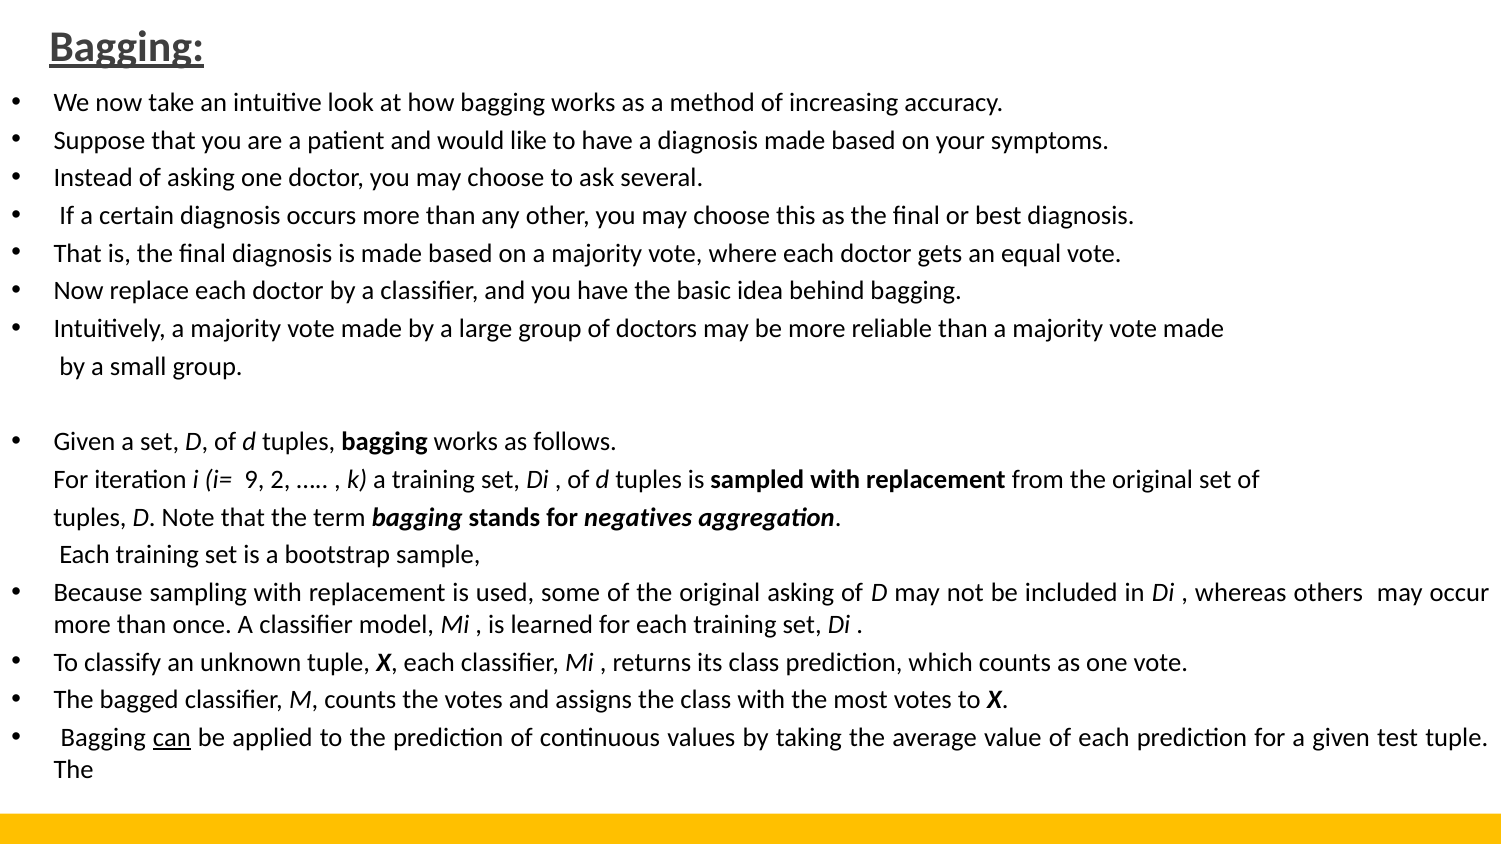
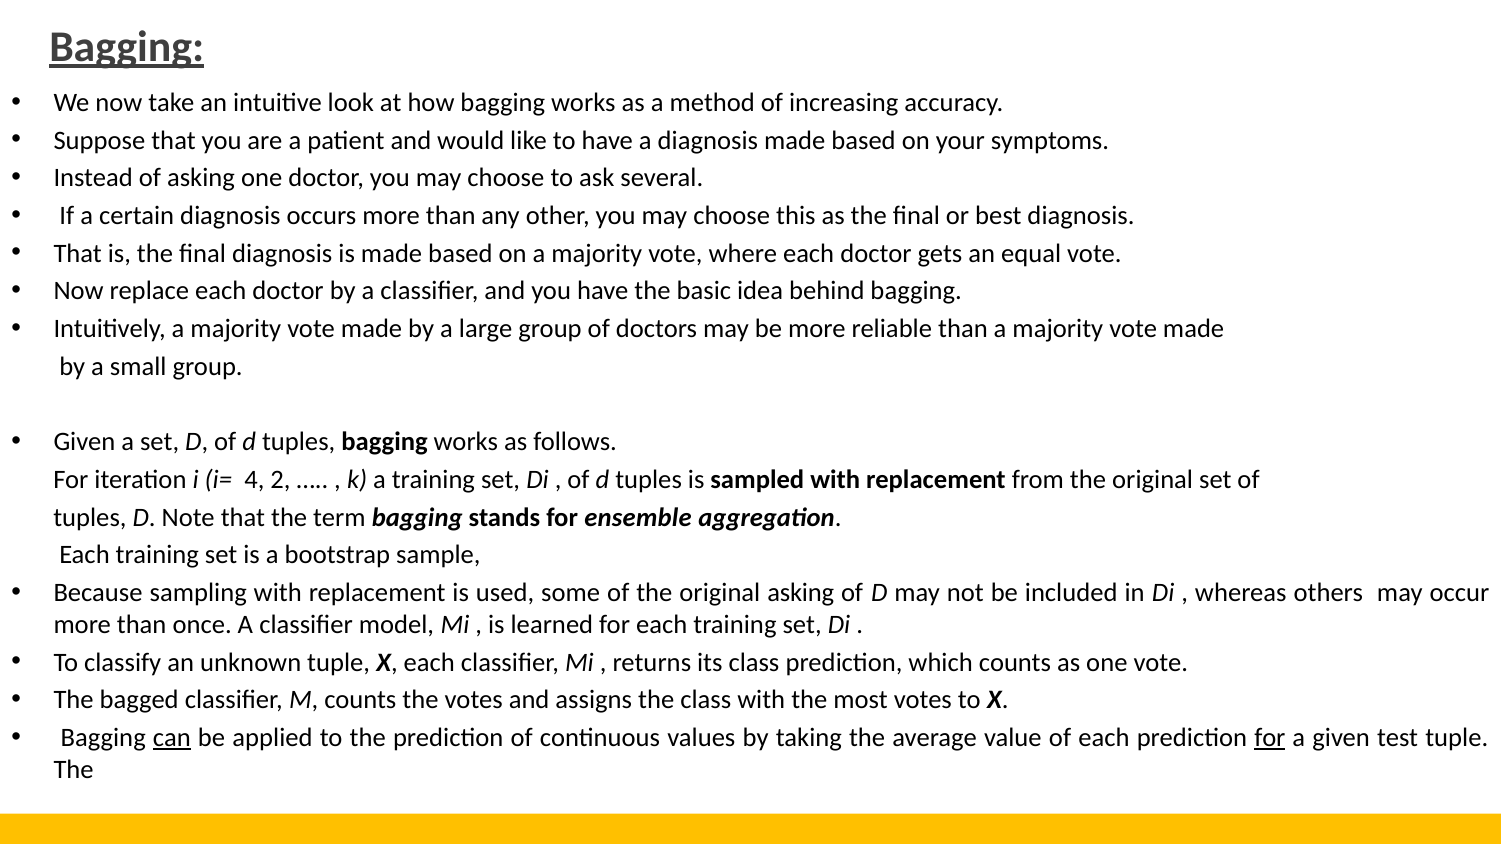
9: 9 -> 4 (254, 480)
negatives: negatives -> ensemble (638, 518)
for underline: none -> present (1270, 738)
